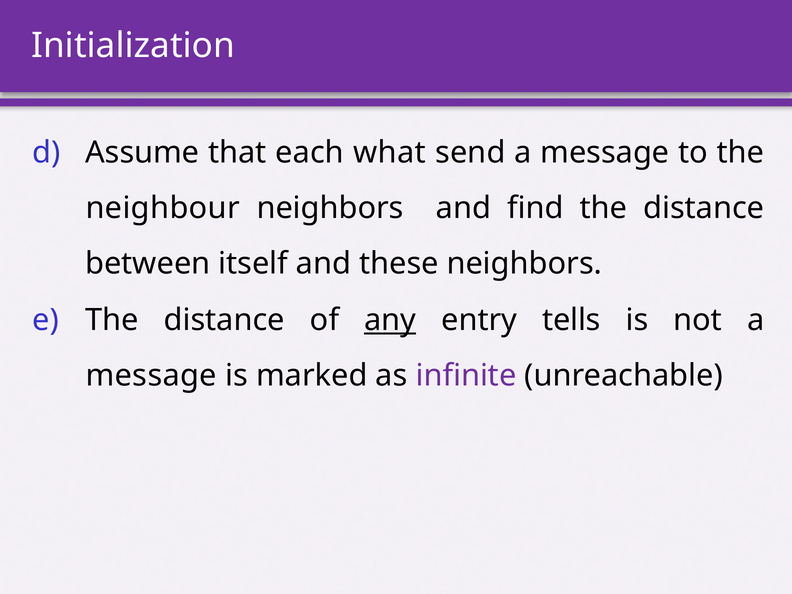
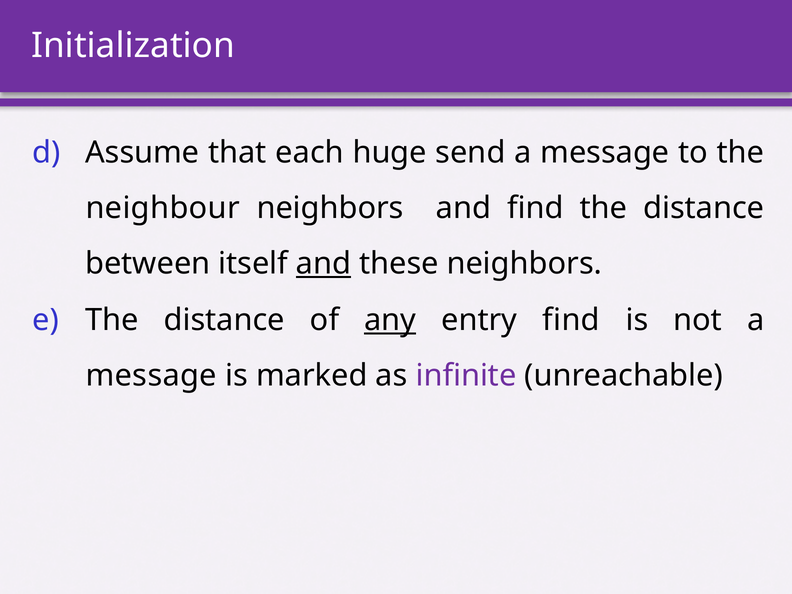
what: what -> huge (390, 153)
and underline: none -> present (324, 264)
entry tells: tells -> find (571, 320)
